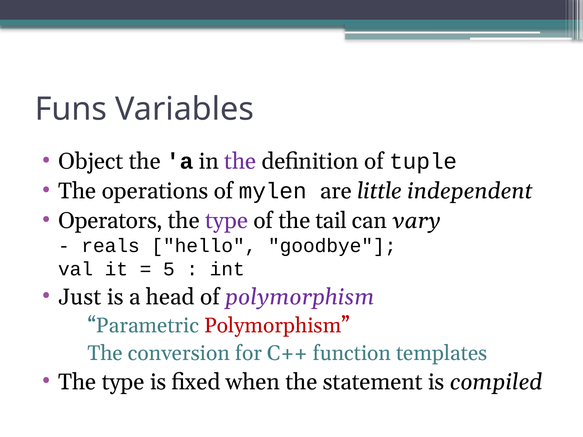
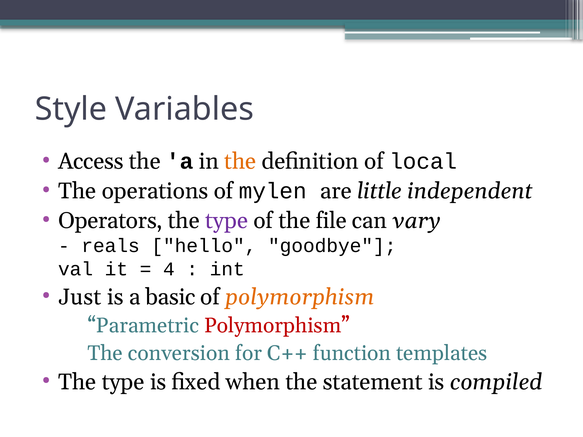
Funs: Funs -> Style (71, 109)
Object: Object -> Access (91, 161)
the colour: purple -> orange (240, 161)
tuple: tuple -> local (423, 161)
tail: tail -> file (331, 221)
5: 5 -> 4 (169, 269)
head: head -> basic (170, 297)
polymorphism colour: purple -> orange (300, 297)
